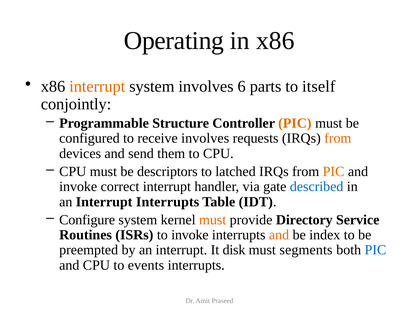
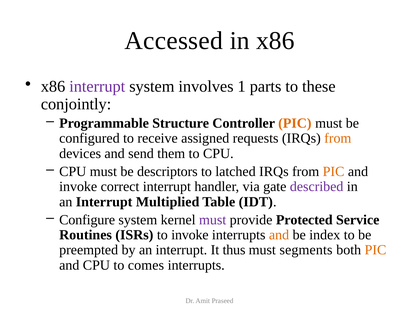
Operating: Operating -> Accessed (174, 41)
interrupt colour: orange -> purple (97, 86)
6: 6 -> 1 (242, 86)
itself: itself -> these (319, 86)
receive involves: involves -> assigned (205, 138)
described colour: blue -> purple (317, 186)
Interrupt Interrupts: Interrupts -> Multiplied (168, 201)
must colour: orange -> purple (213, 219)
Directory: Directory -> Protected (304, 219)
disk: disk -> thus (234, 249)
PIC colour: blue -> orange (375, 249)
events: events -> comes (146, 264)
